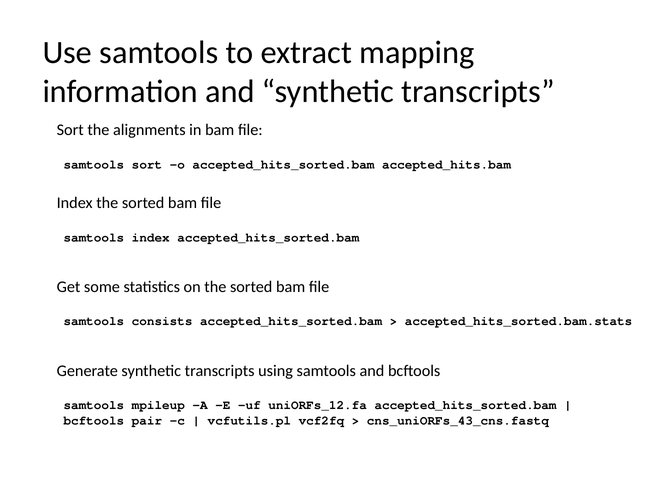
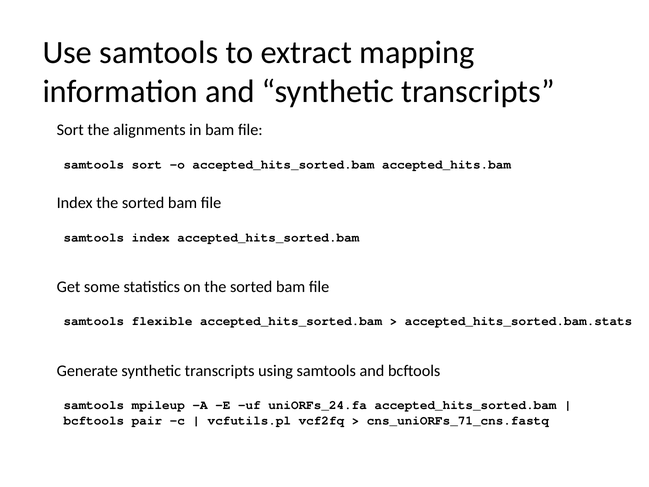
consists: consists -> flexible (162, 321)
uniORFs_12.fa: uniORFs_12.fa -> uniORFs_24.fa (318, 405)
cns_uniORFs_43_cns.fastq: cns_uniORFs_43_cns.fastq -> cns_uniORFs_71_cns.fastq (458, 420)
